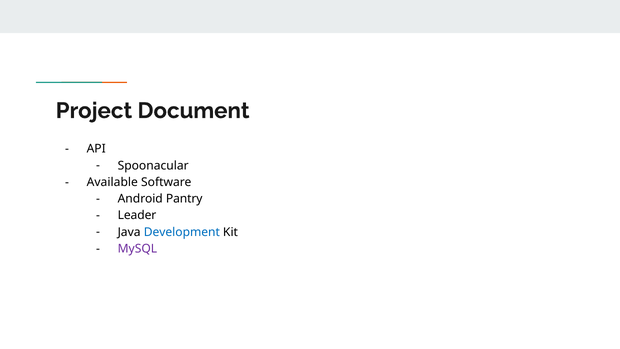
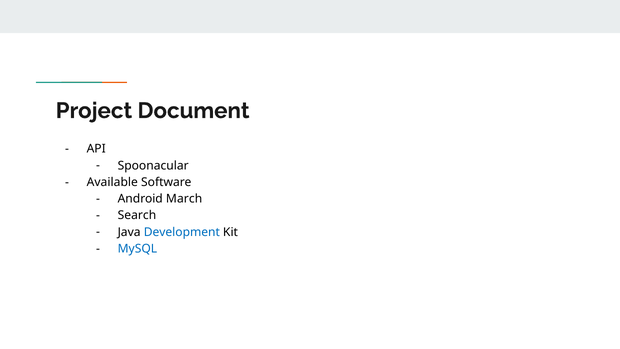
Pantry: Pantry -> March (184, 199)
Leader: Leader -> Search (137, 215)
MySQL colour: purple -> blue (137, 249)
